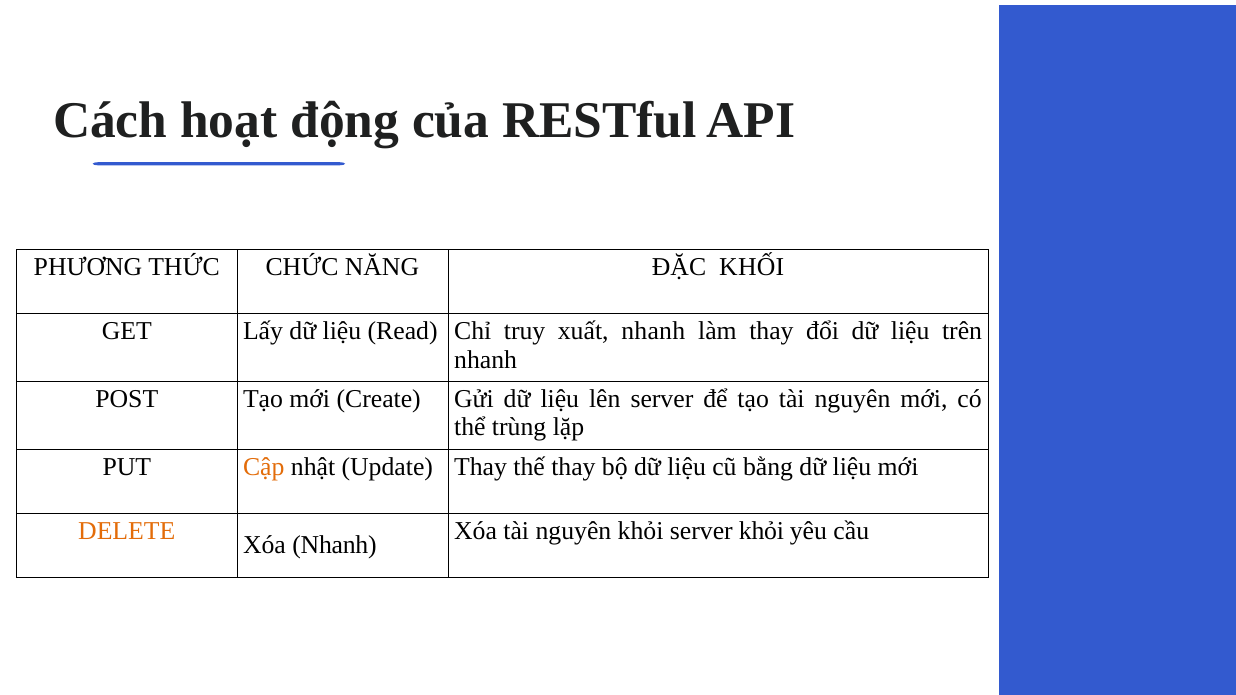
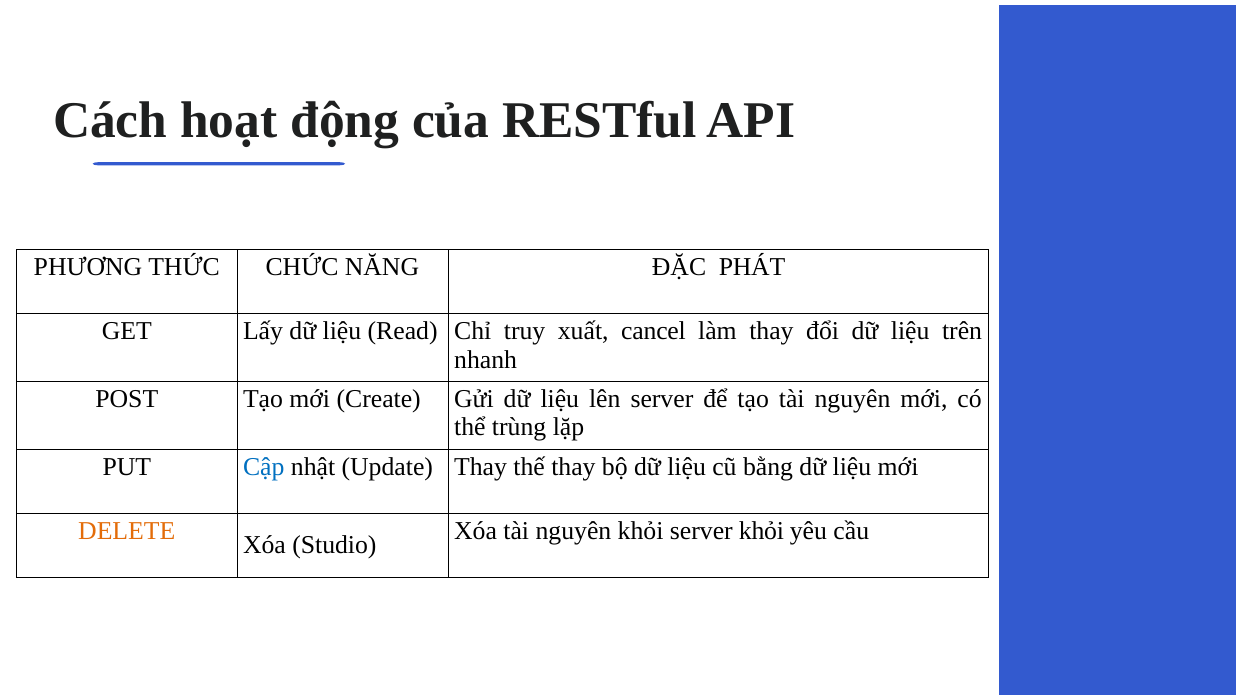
KHỐI: KHỐI -> PHÁT (752, 267)
xuất nhanh: nhanh -> cancel (654, 331)
Cập colour: orange -> blue (264, 467)
Xóa Nhanh: Nhanh -> Studio (334, 546)
